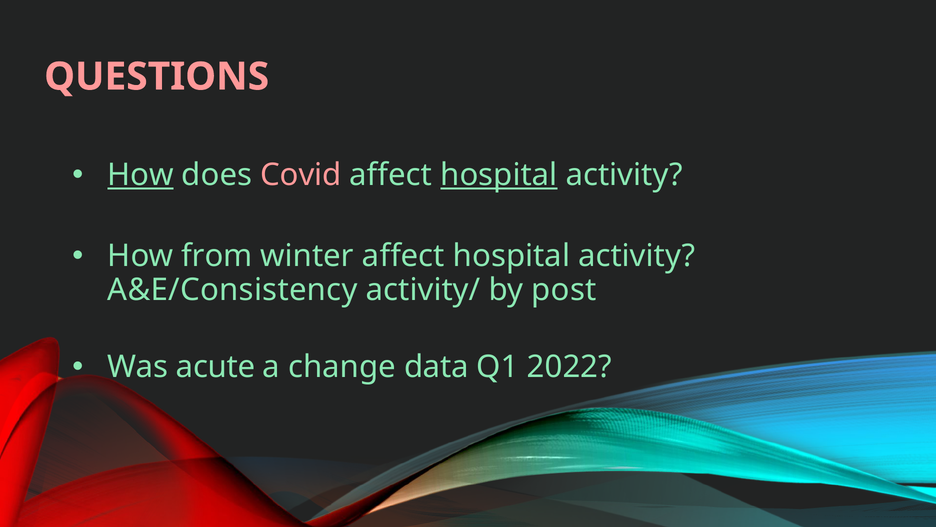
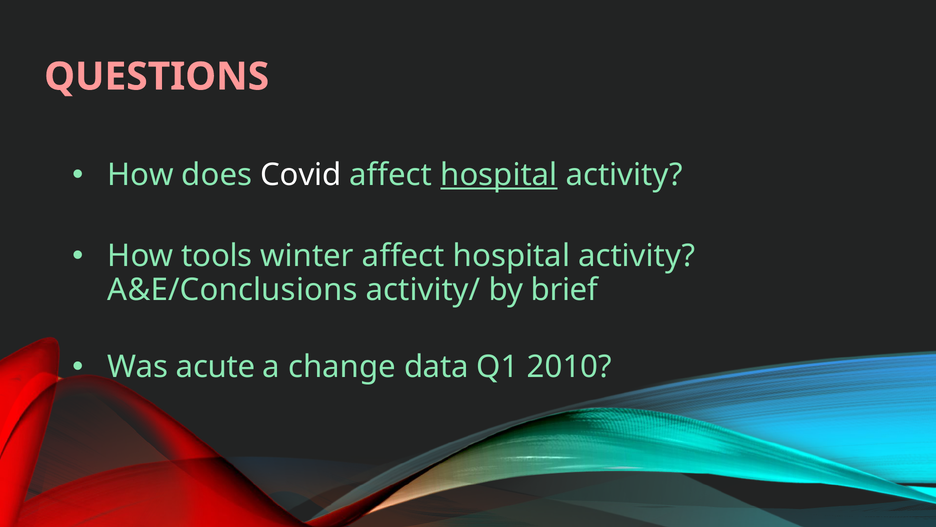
How underline: present -> none (141, 175)
Covid colour: pink -> white (301, 175)
from: from -> tools (217, 256)
A&E/Consistency: A&E/Consistency -> A&E/Conclusions (233, 290)
post: post -> brief (564, 290)
2022: 2022 -> 2010 (569, 367)
